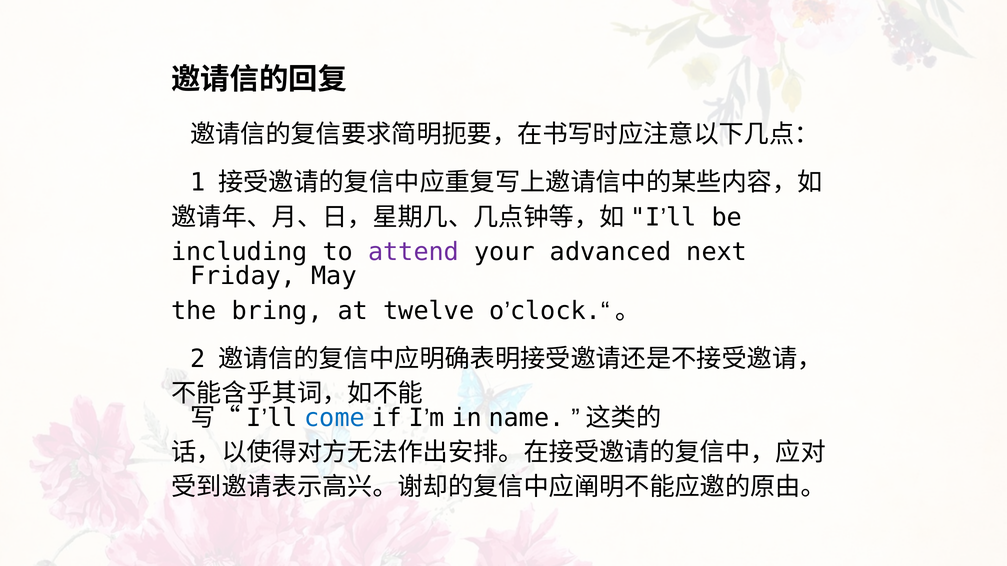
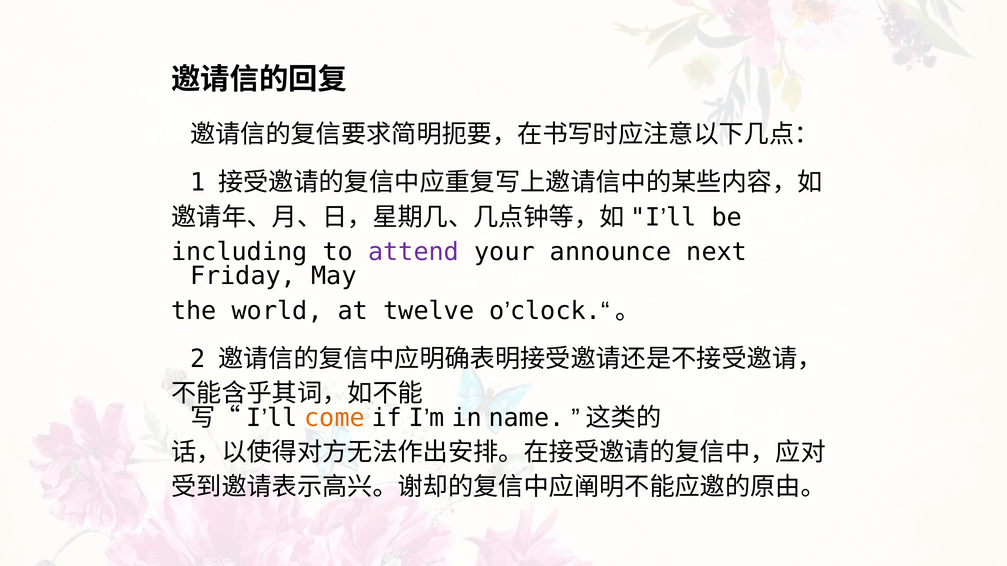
advanced: advanced -> announce (611, 252)
bring: bring -> world (277, 311)
come colour: blue -> orange (335, 418)
